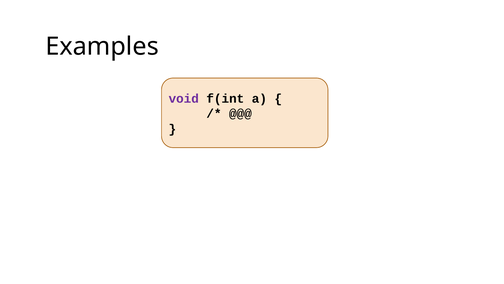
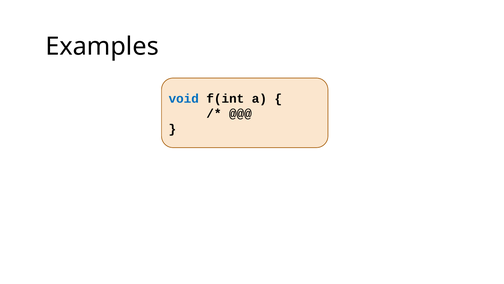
void colour: purple -> blue (184, 98)
